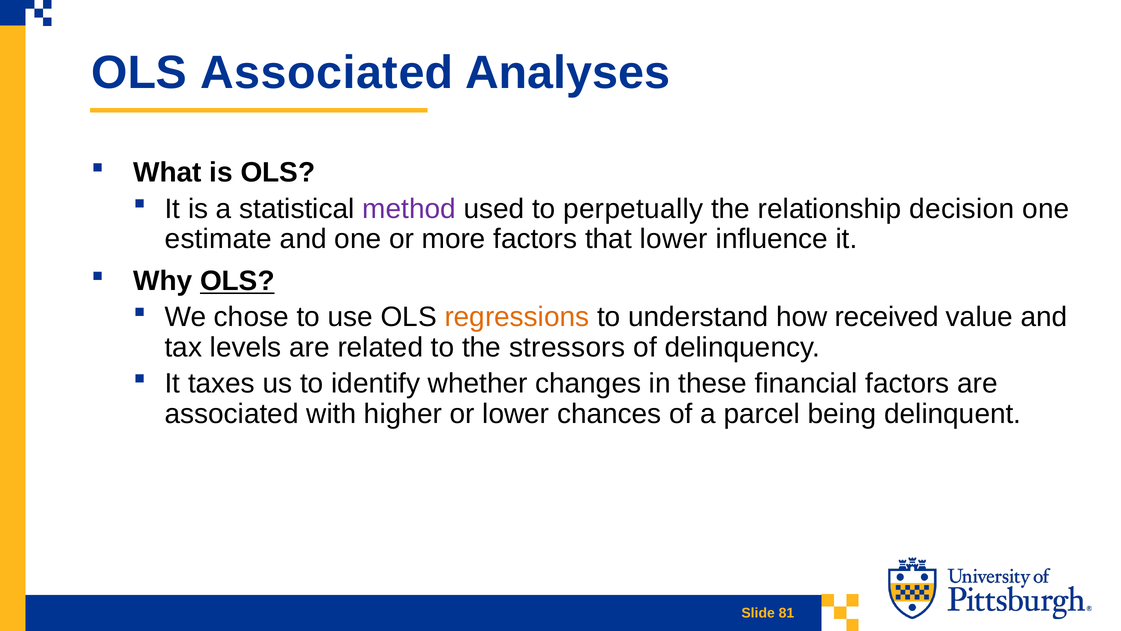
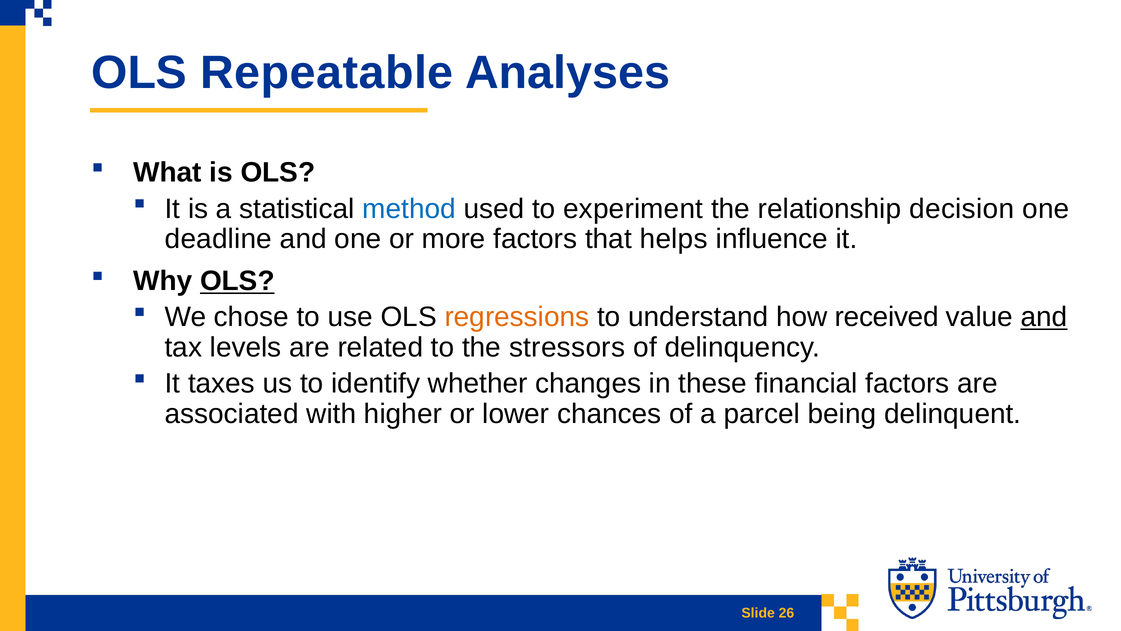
OLS Associated: Associated -> Repeatable (327, 73)
method colour: purple -> blue (409, 209)
perpetually: perpetually -> experiment (633, 209)
estimate: estimate -> deadline (218, 239)
that lower: lower -> helps (674, 239)
and underline: none -> present (1044, 317)
81: 81 -> 26 (787, 613)
